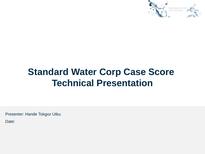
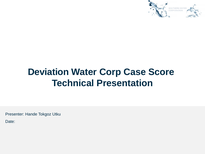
Standard: Standard -> Deviation (48, 72)
